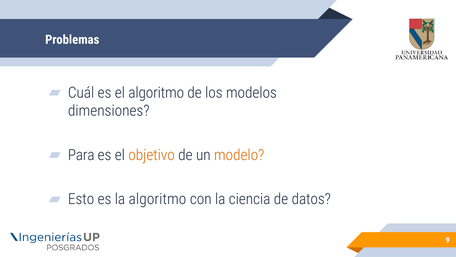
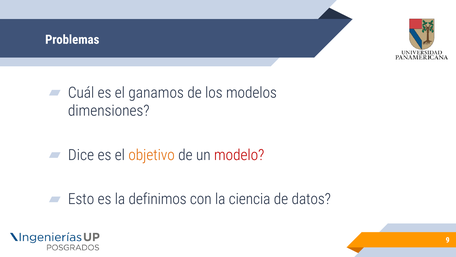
el algoritmo: algoritmo -> ganamos (156, 92)
Para: Para -> Dice (81, 155)
modelo colour: orange -> red (239, 155)
la algoritmo: algoritmo -> definimos (158, 199)
